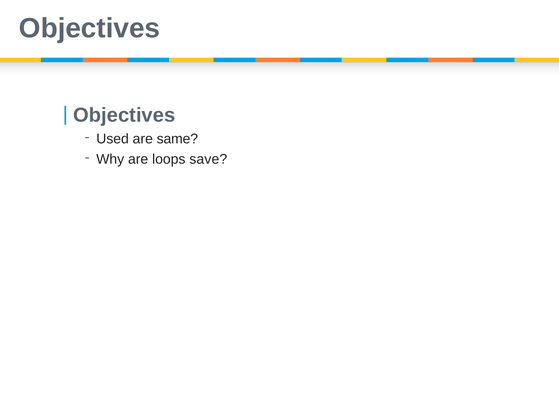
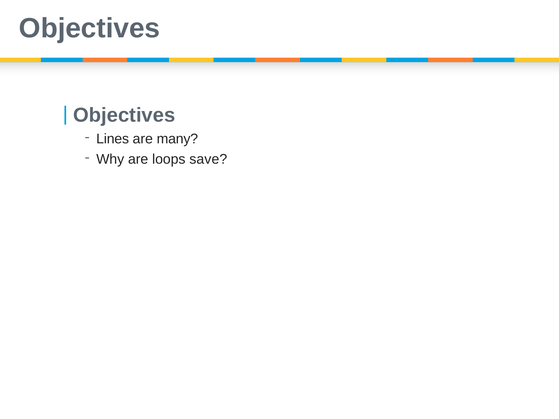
Used: Used -> Lines (113, 139)
same: same -> many (177, 139)
